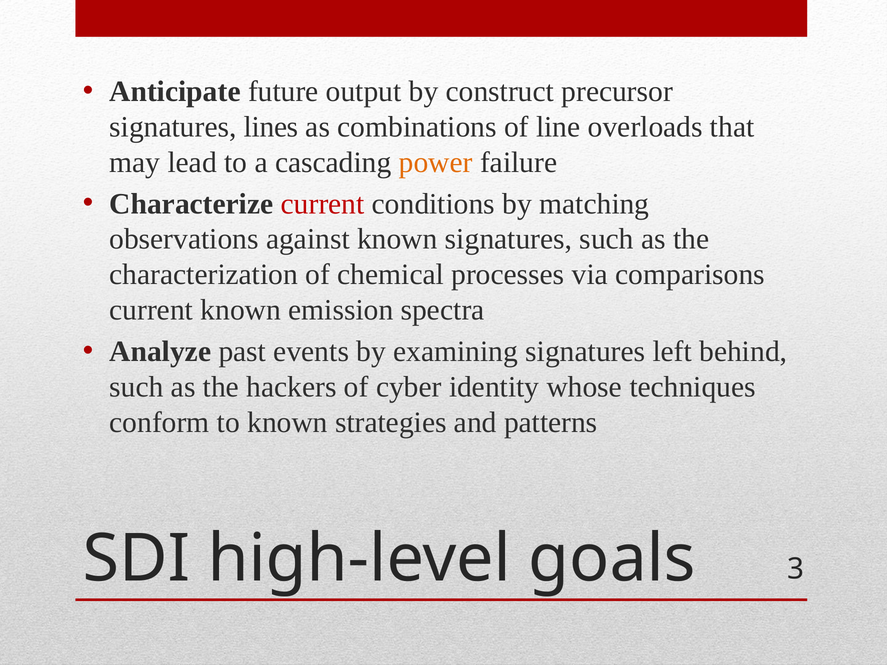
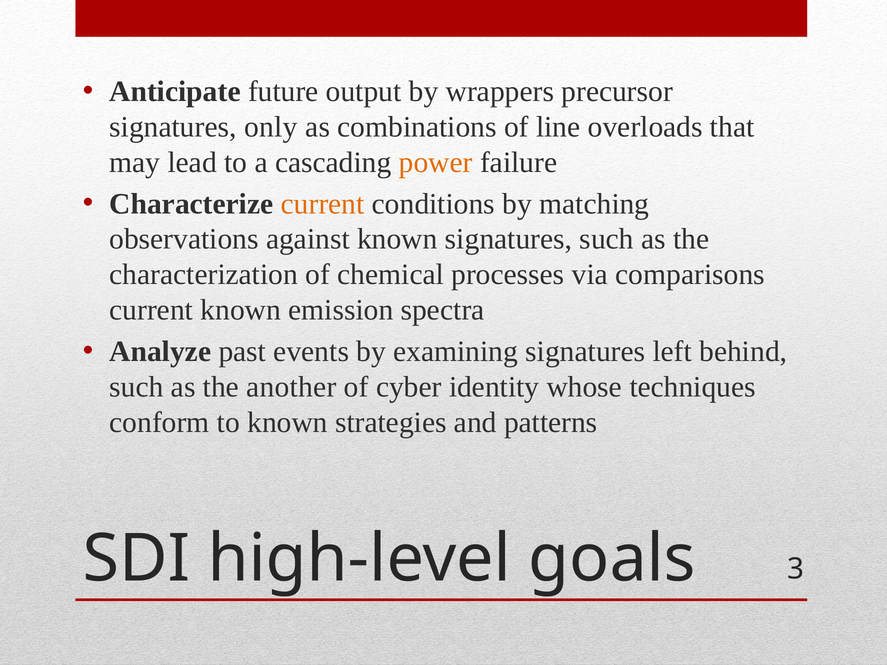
construct: construct -> wrappers (500, 92)
lines: lines -> only (271, 127)
current colour: red -> orange (323, 204)
hackers: hackers -> another (291, 387)
